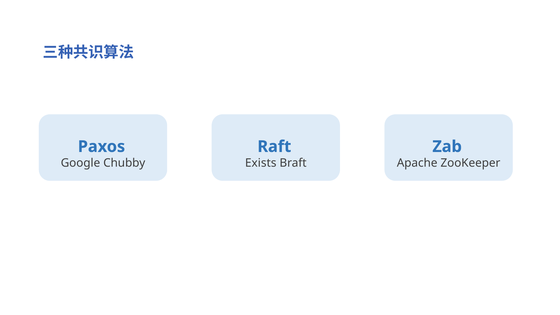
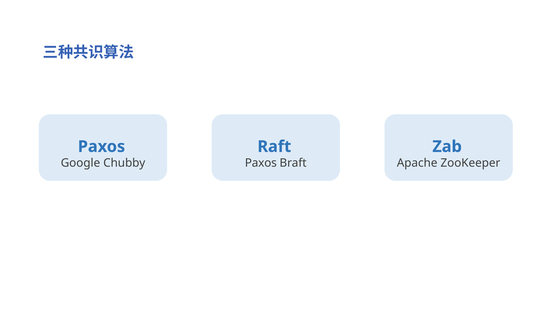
Exists: Exists -> Paxos (261, 163)
